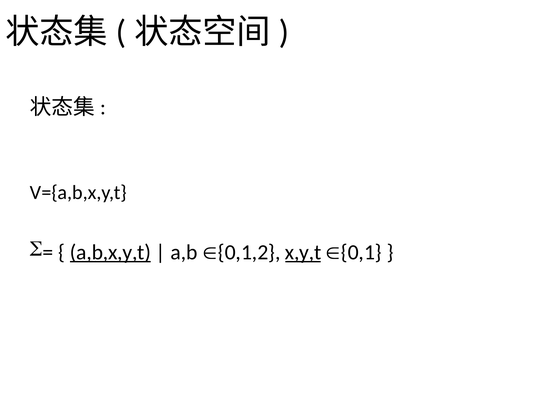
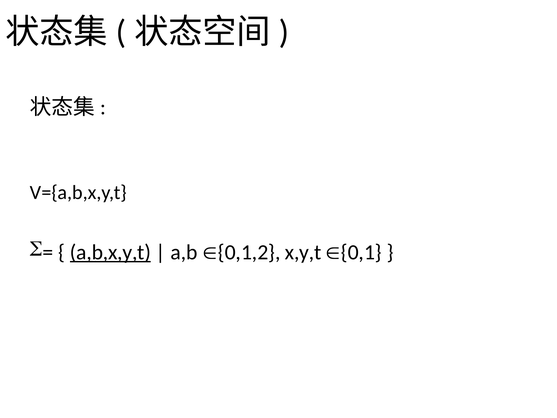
x,y,t underline: present -> none (303, 252)
